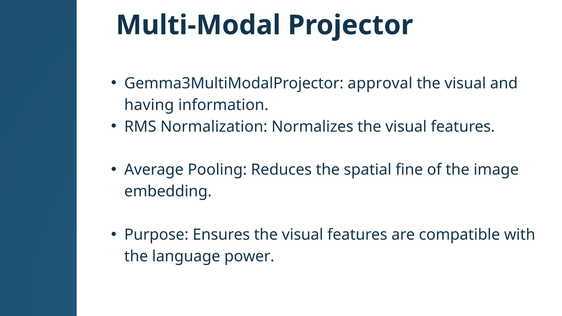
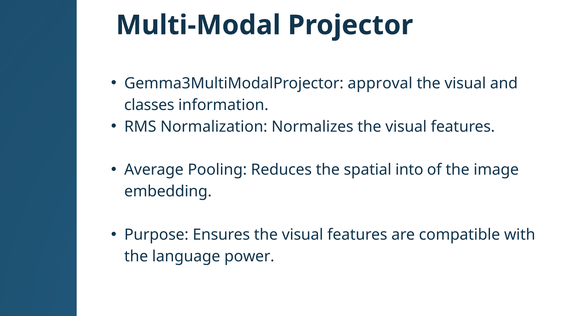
having: having -> classes (149, 105)
fine: fine -> into (409, 170)
